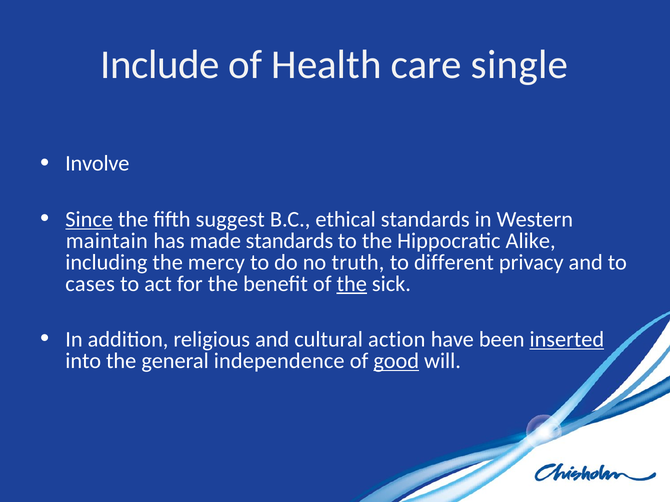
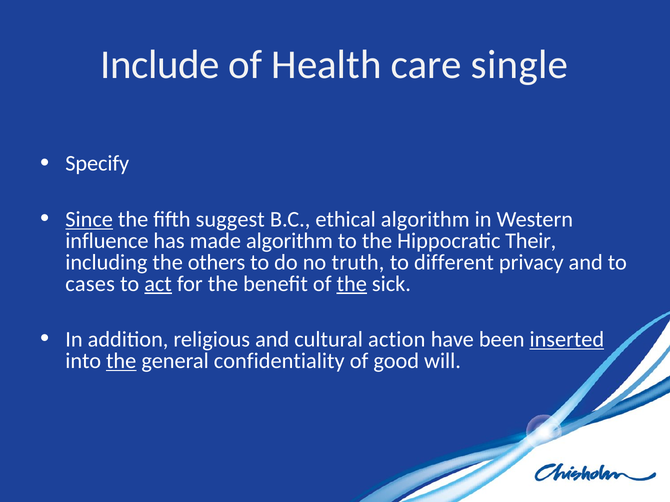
Involve: Involve -> Specify (97, 164)
ethical standards: standards -> algorithm (425, 220)
maintain: maintain -> influence (107, 241)
made standards: standards -> algorithm (289, 241)
Alike: Alike -> Their (531, 241)
mercy: mercy -> others (217, 262)
act underline: none -> present (158, 284)
the underline: none -> present (121, 361)
independence: independence -> confidentiality (279, 361)
good underline: present -> none (396, 361)
